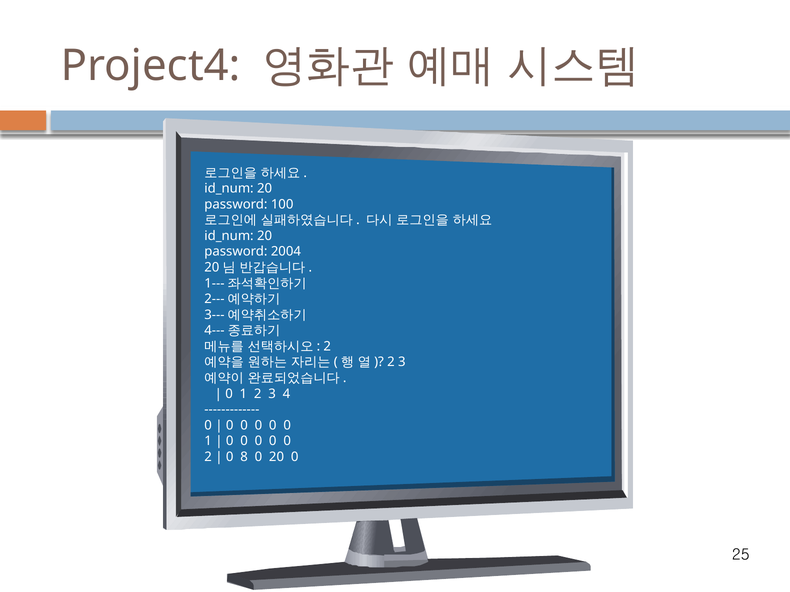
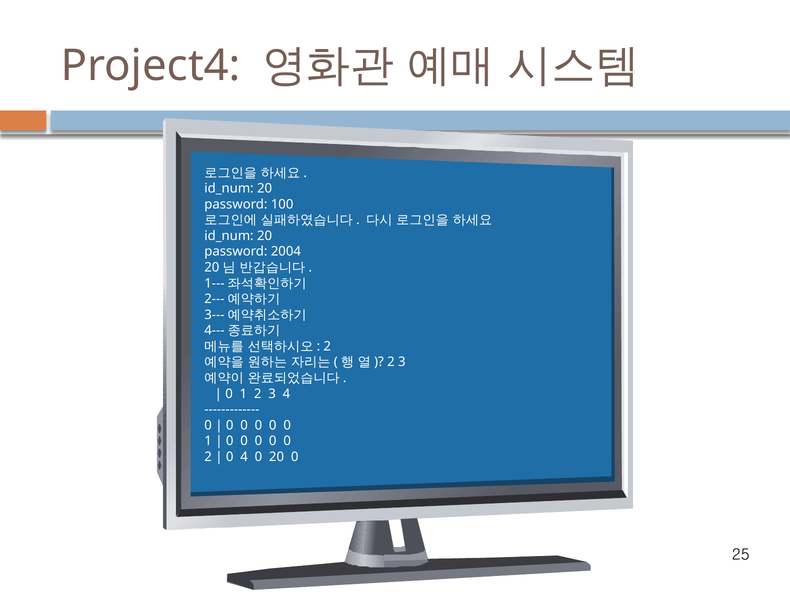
0 8: 8 -> 4 (244, 457)
